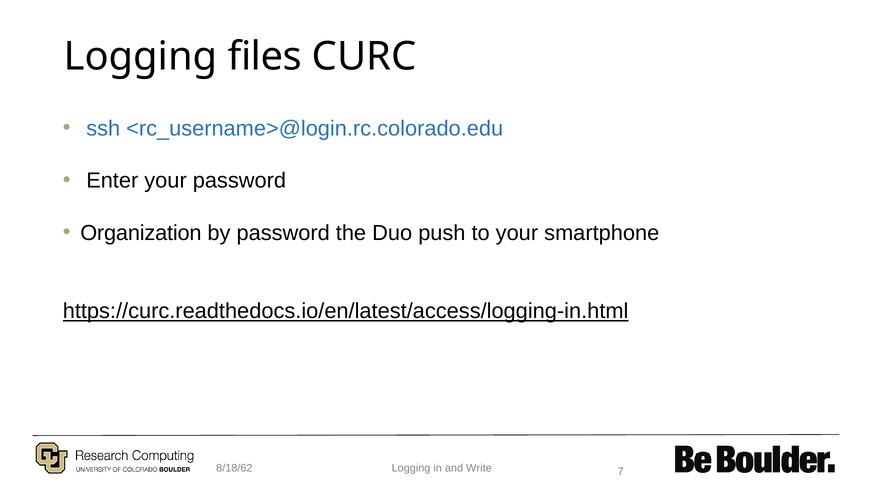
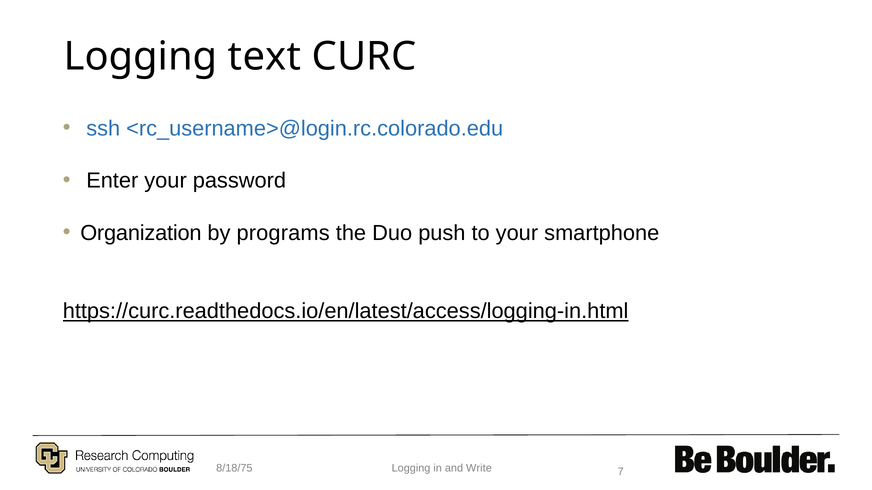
files: files -> text (265, 56)
by password: password -> programs (283, 233)
8/18/62: 8/18/62 -> 8/18/75 (234, 468)
